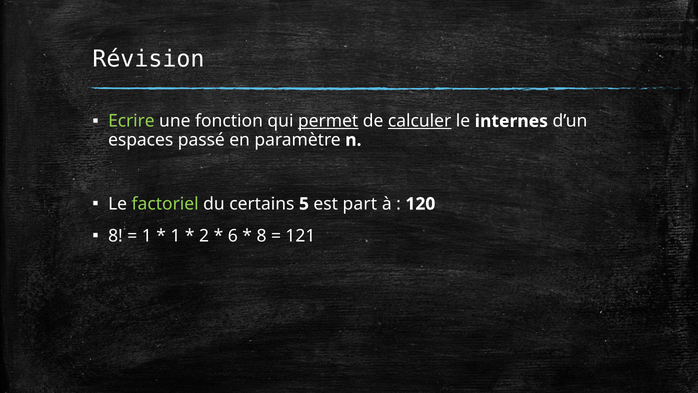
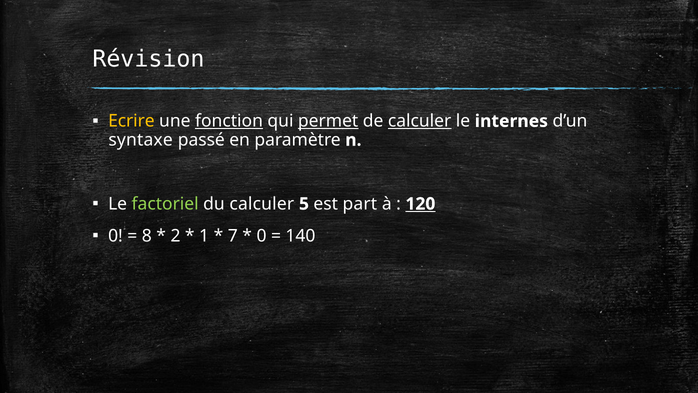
Ecrire colour: light green -> yellow (131, 121)
fonction underline: none -> present (229, 121)
espaces: espaces -> syntaxe (141, 140)
du certains: certains -> calculer (262, 204)
120 underline: none -> present (420, 204)
8: 8 -> 0 (115, 236)
1: 1 -> 8 (147, 236)
1: 1 -> 2 (176, 236)
2: 2 -> 1 (204, 236)
6: 6 -> 7 (233, 236)
8: 8 -> 0 (262, 236)
121: 121 -> 140 (300, 236)
